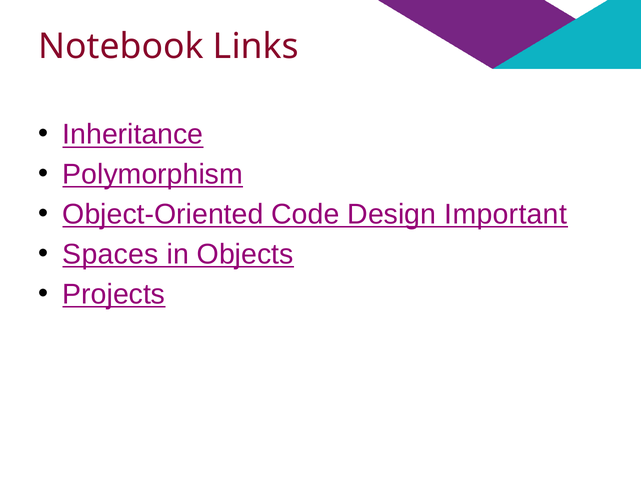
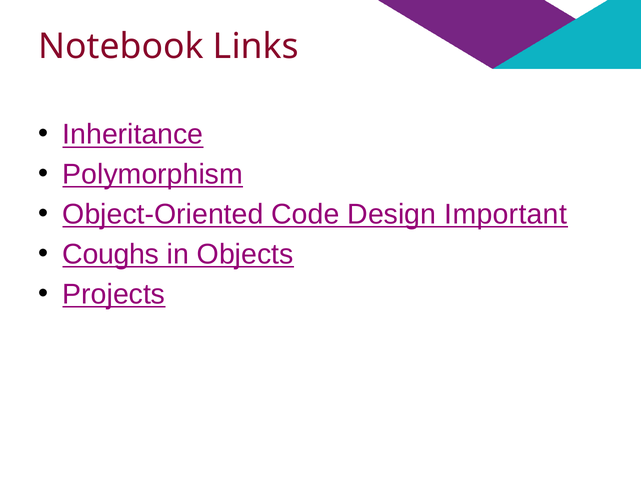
Spaces: Spaces -> Coughs (111, 254)
